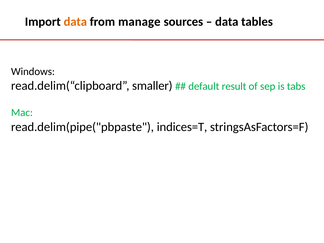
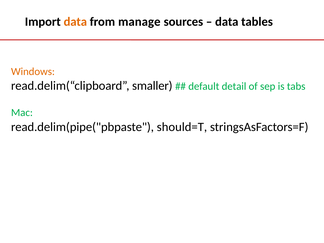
Windows colour: black -> orange (33, 72)
result: result -> detail (234, 86)
indices=T: indices=T -> should=T (182, 127)
